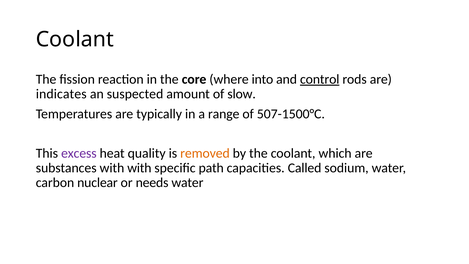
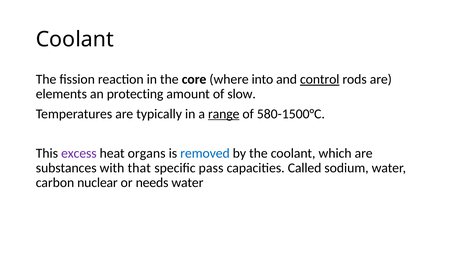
indicates: indicates -> elements (61, 94)
suspected: suspected -> protecting (135, 94)
range underline: none -> present (224, 114)
507-1500°C: 507-1500°C -> 580-1500°C (291, 114)
quality: quality -> organs (147, 153)
removed colour: orange -> blue (205, 153)
with with: with -> that (139, 168)
path: path -> pass (211, 168)
